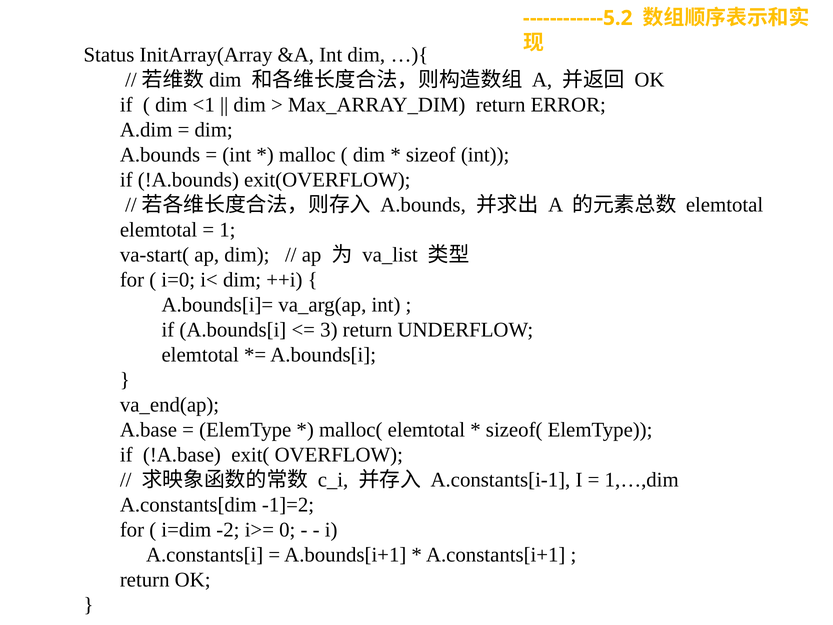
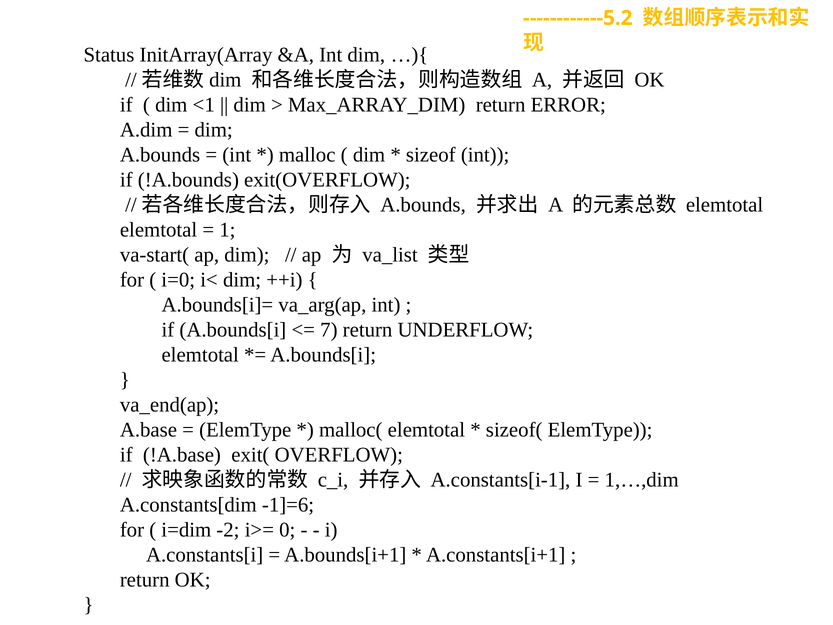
3: 3 -> 7 (329, 330)
-1]=2: -1]=2 -> -1]=6 (288, 505)
